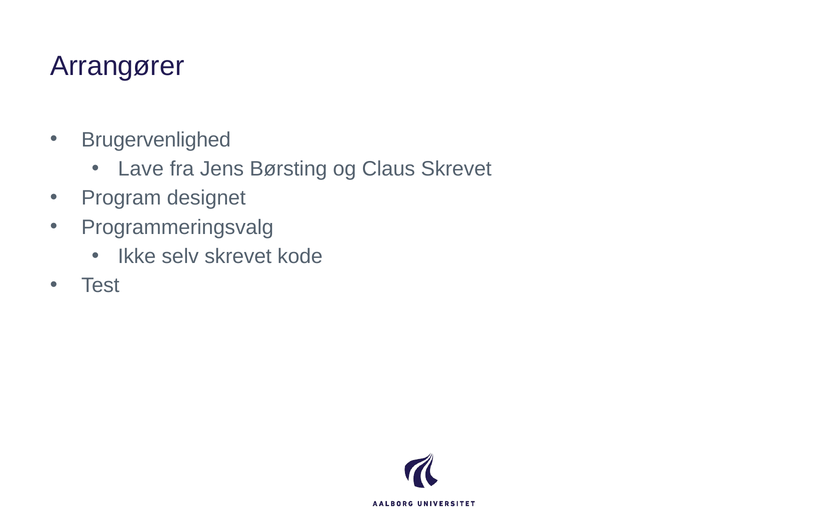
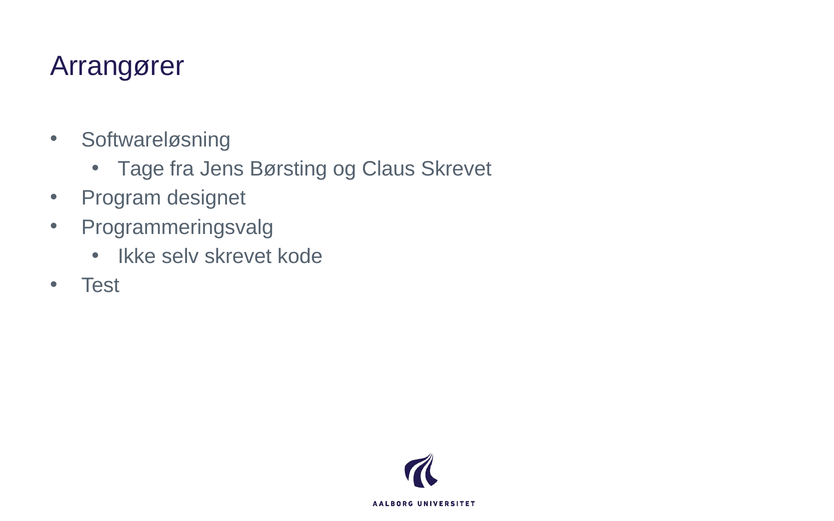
Brugervenlighed: Brugervenlighed -> Softwareløsning (156, 140)
Lave: Lave -> Tage (141, 169)
